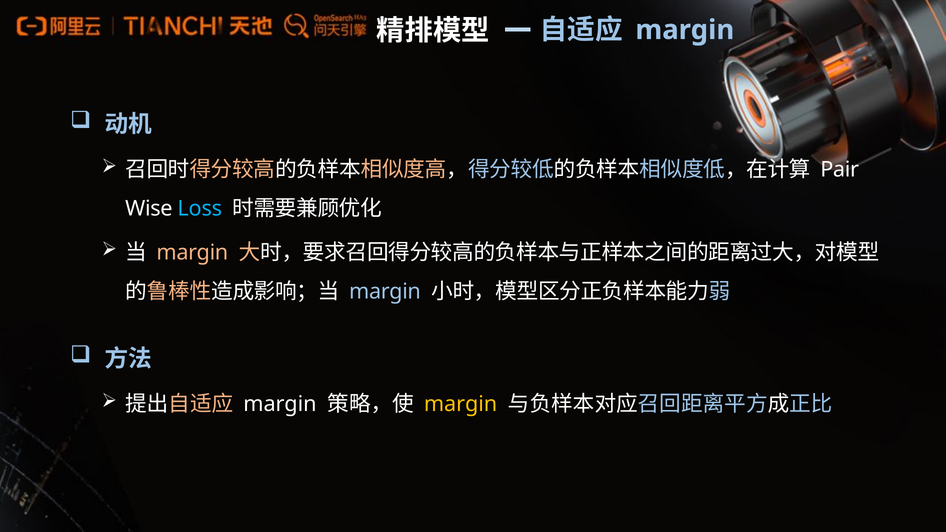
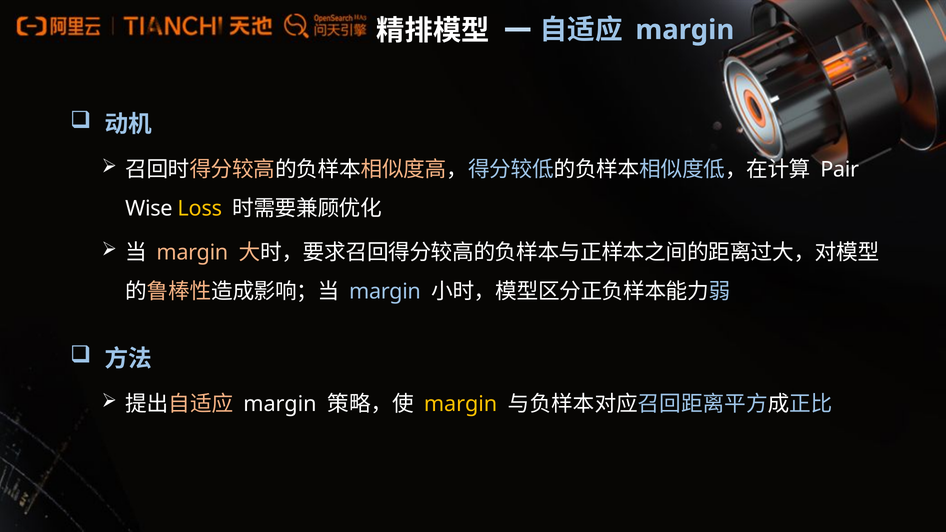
Loss colour: light blue -> yellow (200, 209)
